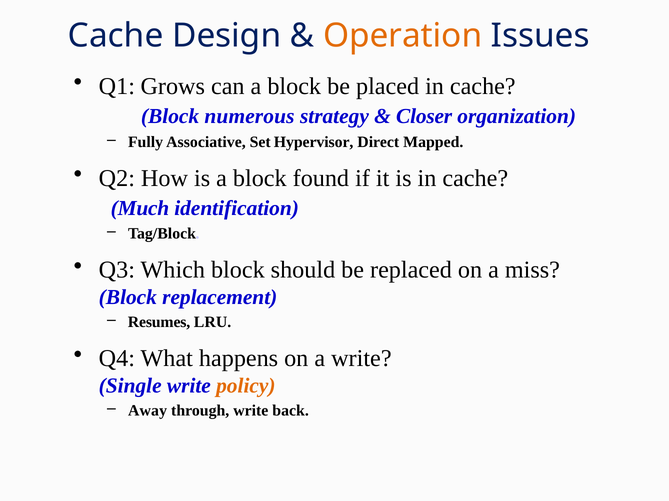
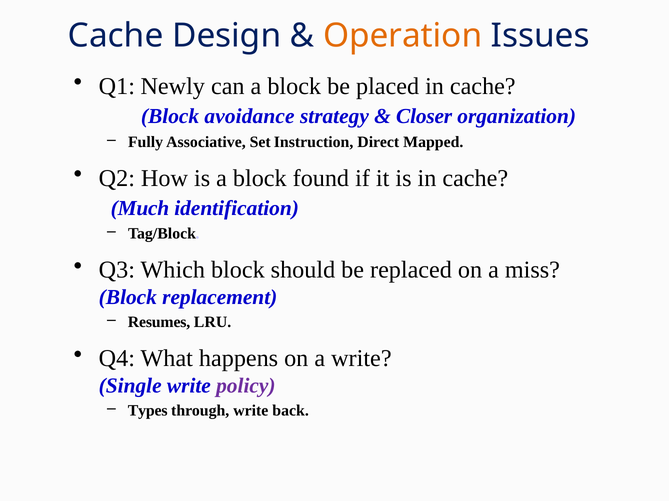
Grows: Grows -> Newly (173, 86)
numerous: numerous -> avoidance (249, 116)
Hypervisor: Hypervisor -> Instruction (314, 142)
policy colour: orange -> purple (246, 386)
Away: Away -> Types (148, 411)
